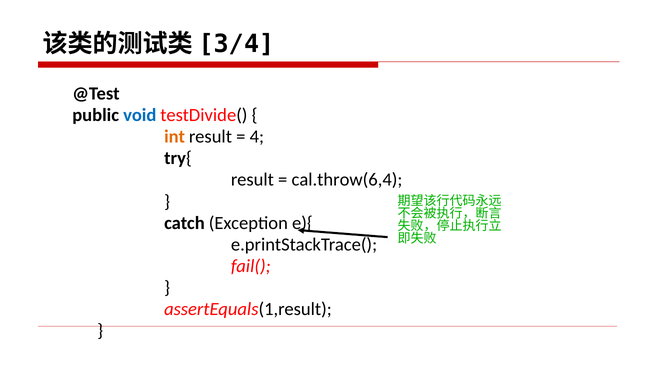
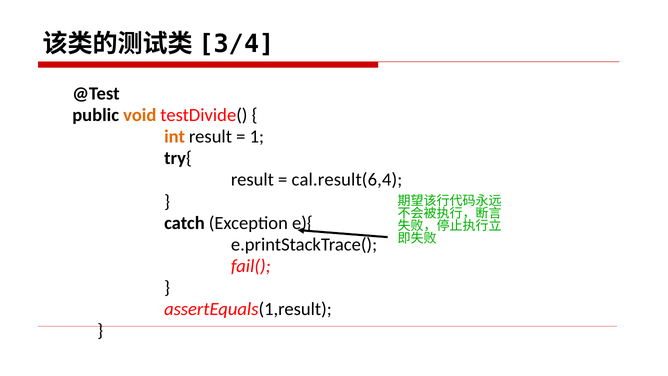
void colour: blue -> orange (140, 115)
4: 4 -> 1 (257, 137)
cal.throw(6,4: cal.throw(6,4 -> cal.result(6,4 (347, 180)
